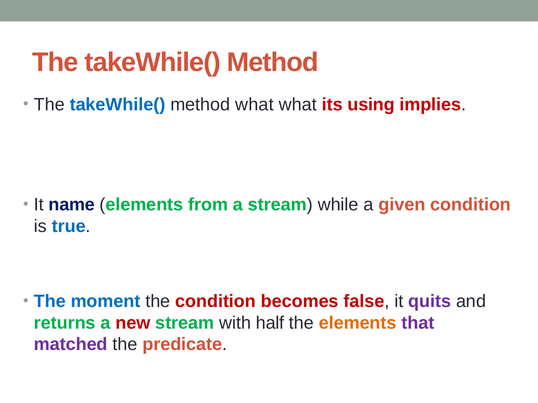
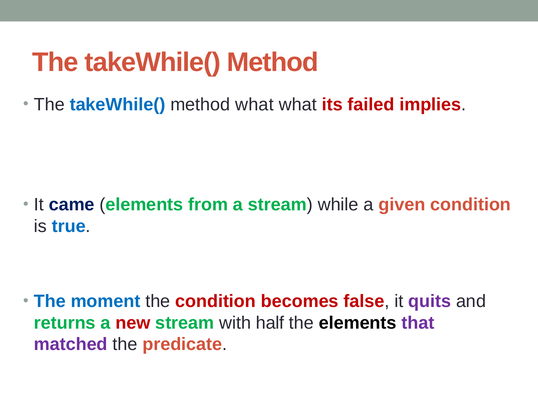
using: using -> failed (371, 105)
name: name -> came (72, 205)
elements colour: orange -> black (358, 323)
